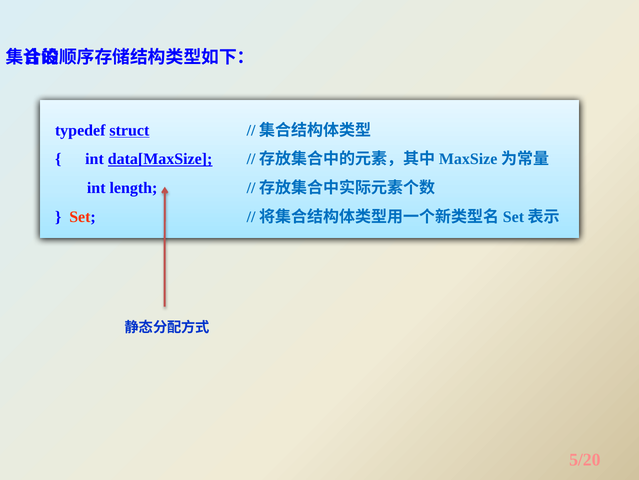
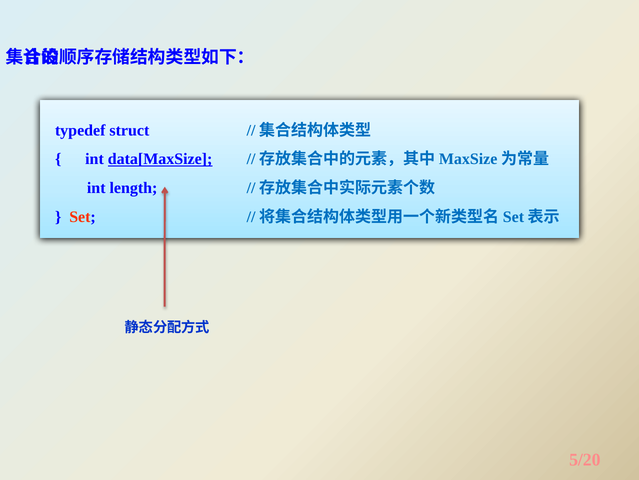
struct underline: present -> none (129, 130)
